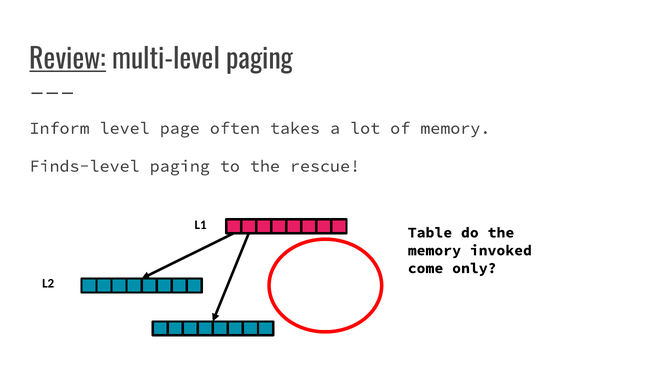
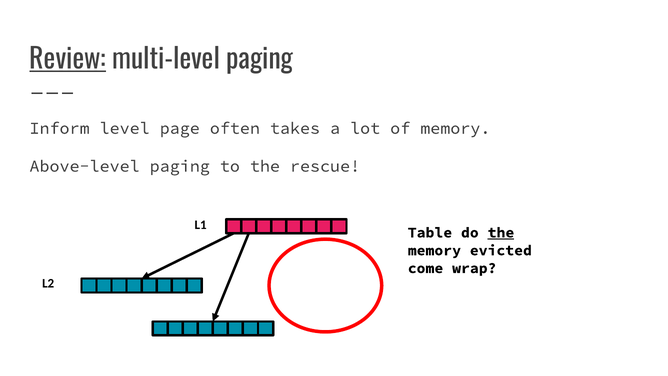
Finds-level: Finds-level -> Above-level (85, 166)
the underline: none -> present (501, 232)
invoked: invoked -> evicted (501, 250)
only: only -> wrap (474, 268)
